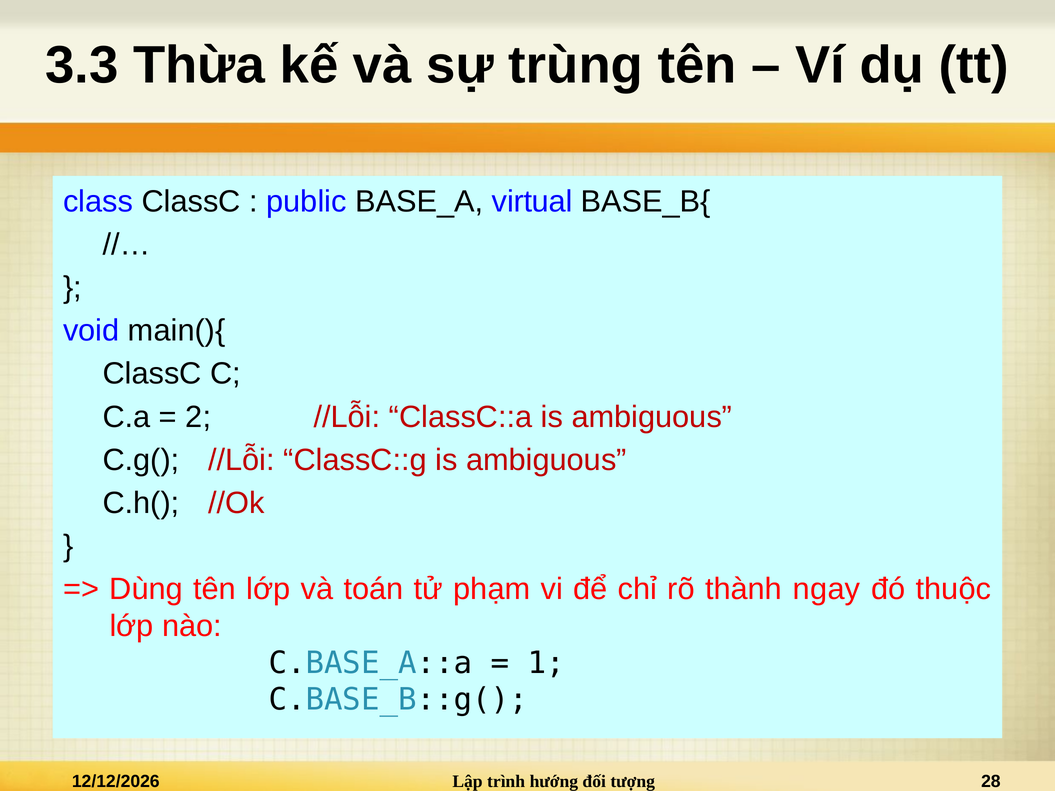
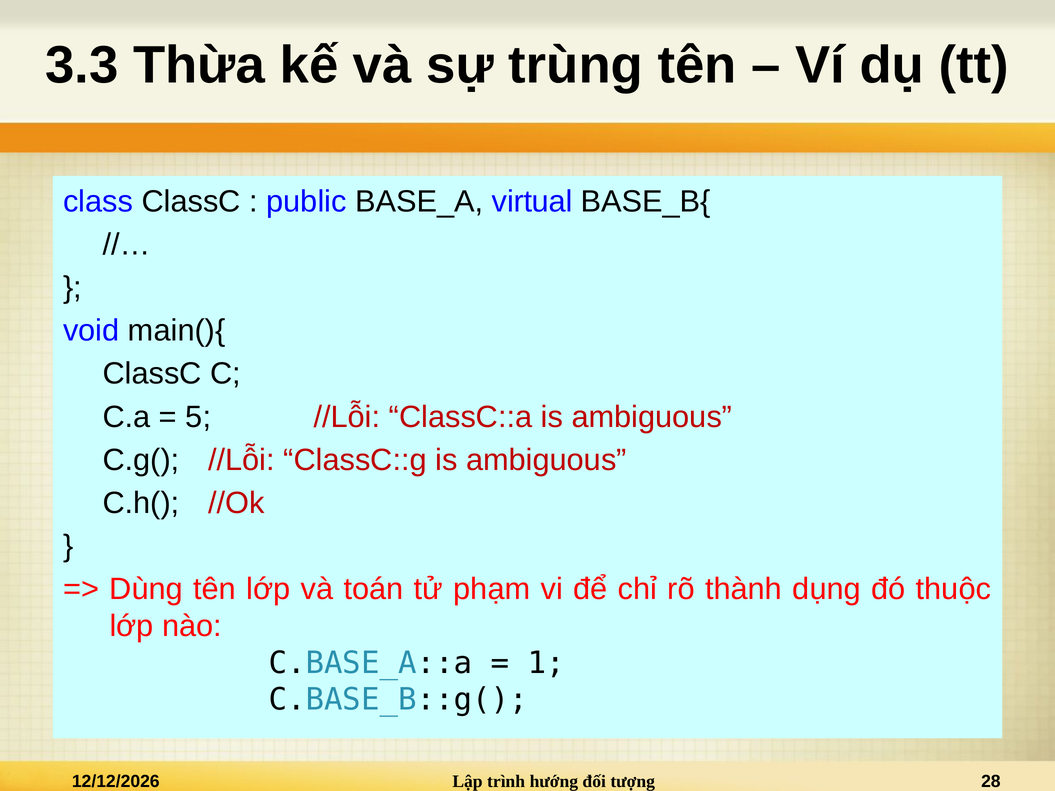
2: 2 -> 5 (198, 417)
ngay: ngay -> dụng (827, 589)
